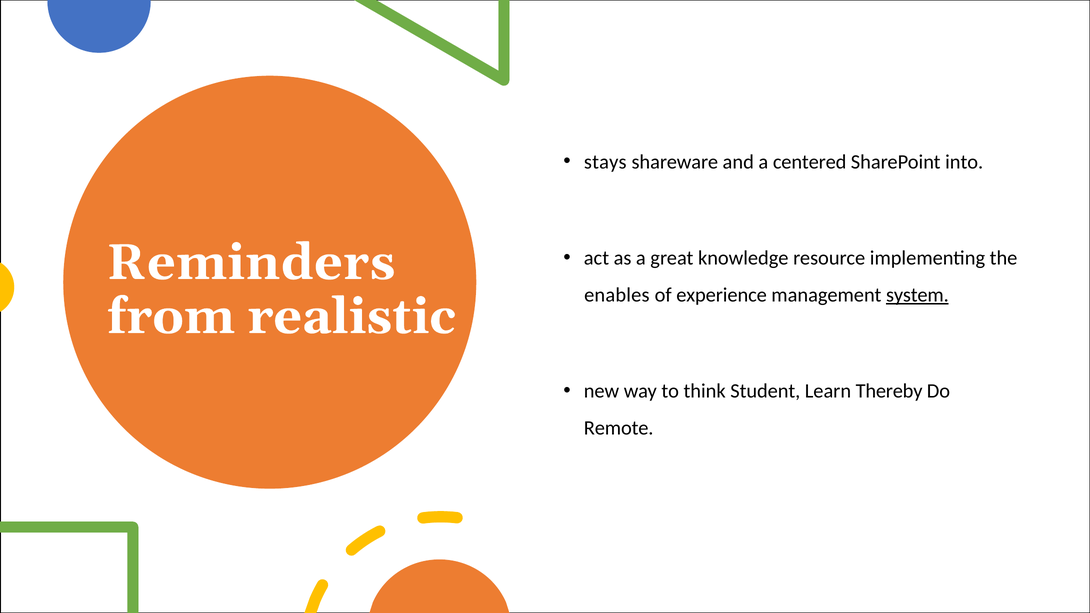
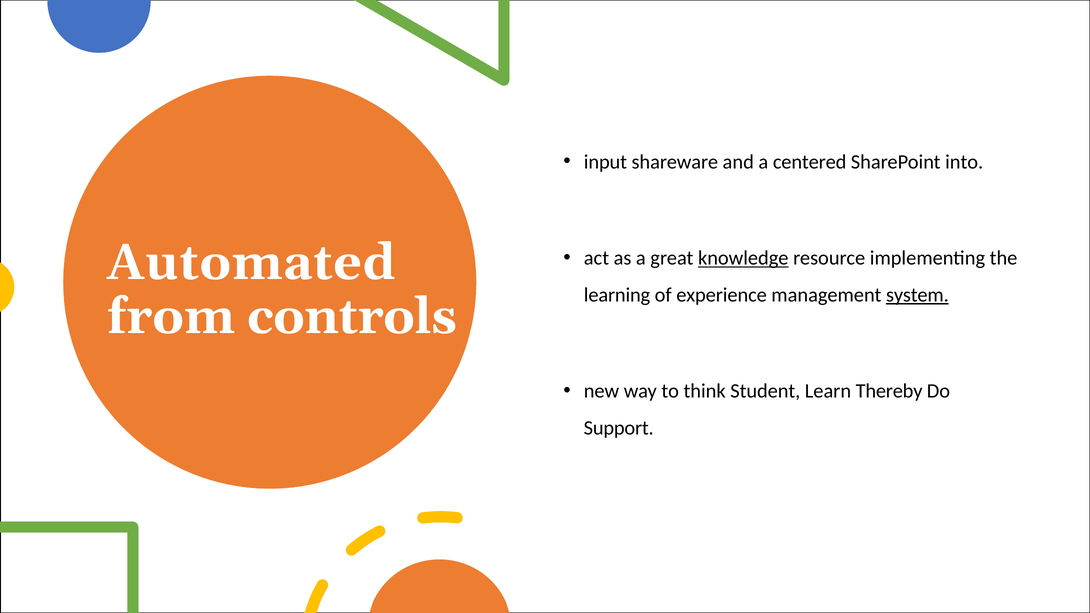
stays: stays -> input (605, 162)
Reminders: Reminders -> Automated (251, 263)
knowledge underline: none -> present (743, 258)
enables: enables -> learning (617, 295)
realistic: realistic -> controls (352, 317)
Remote: Remote -> Support (619, 428)
